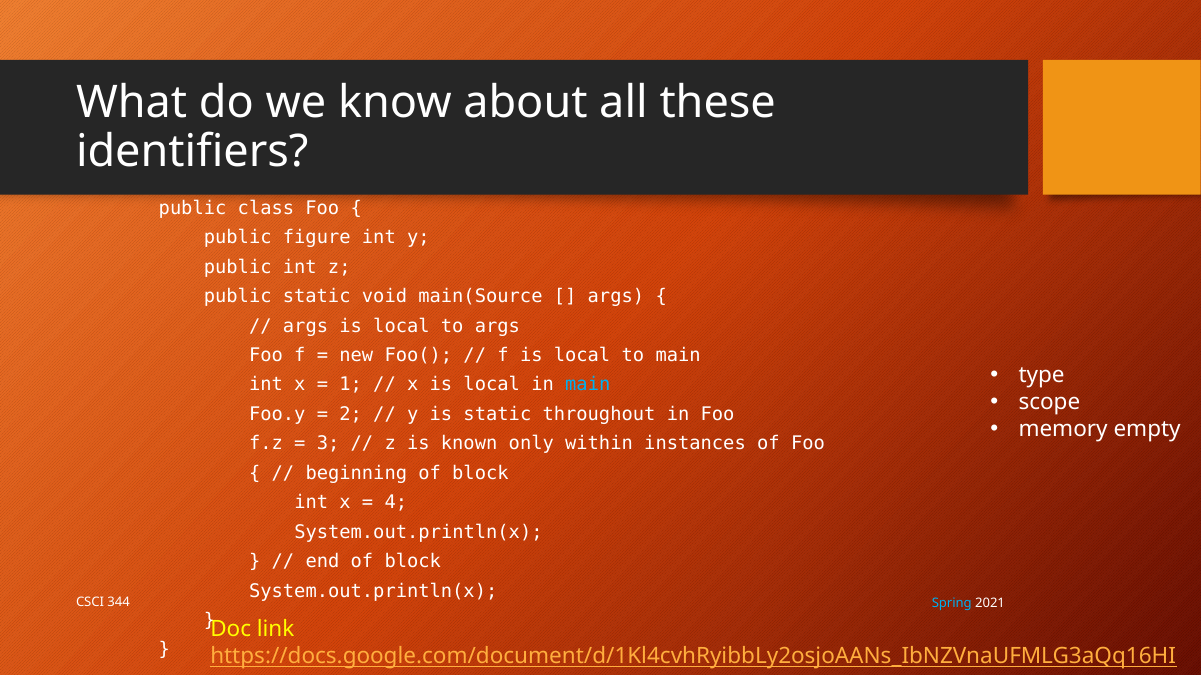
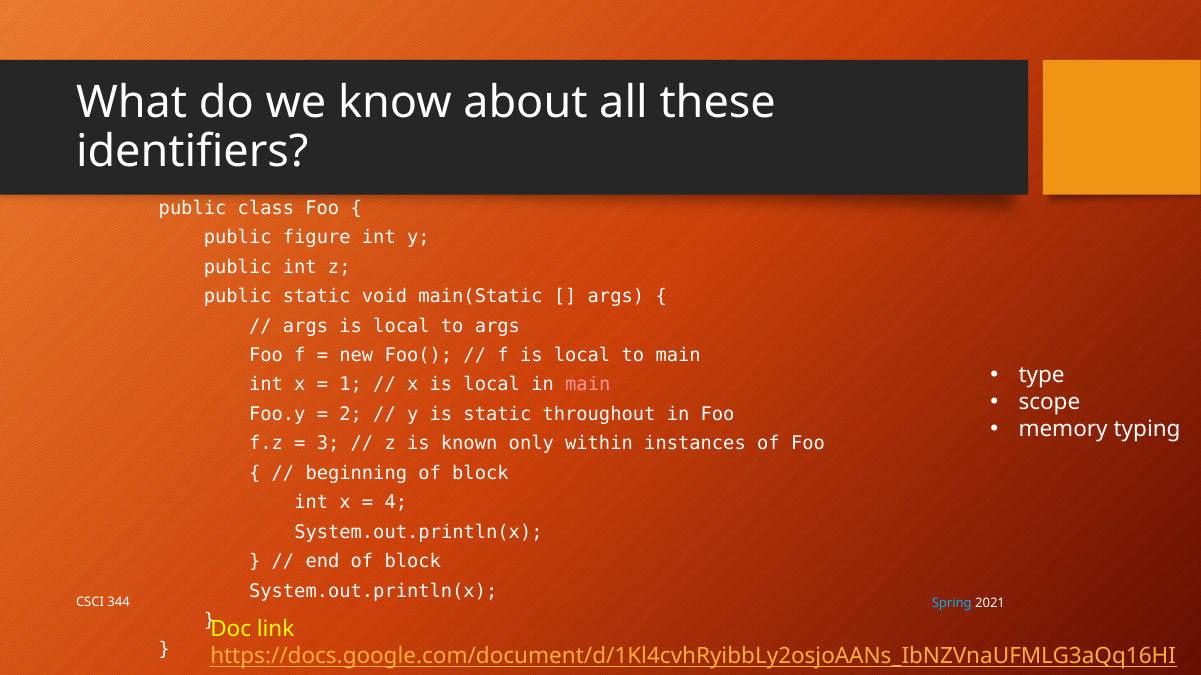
main(Source: main(Source -> main(Static (480, 297)
main colour: light blue -> pink (588, 385)
empty: empty -> typing (1147, 429)
